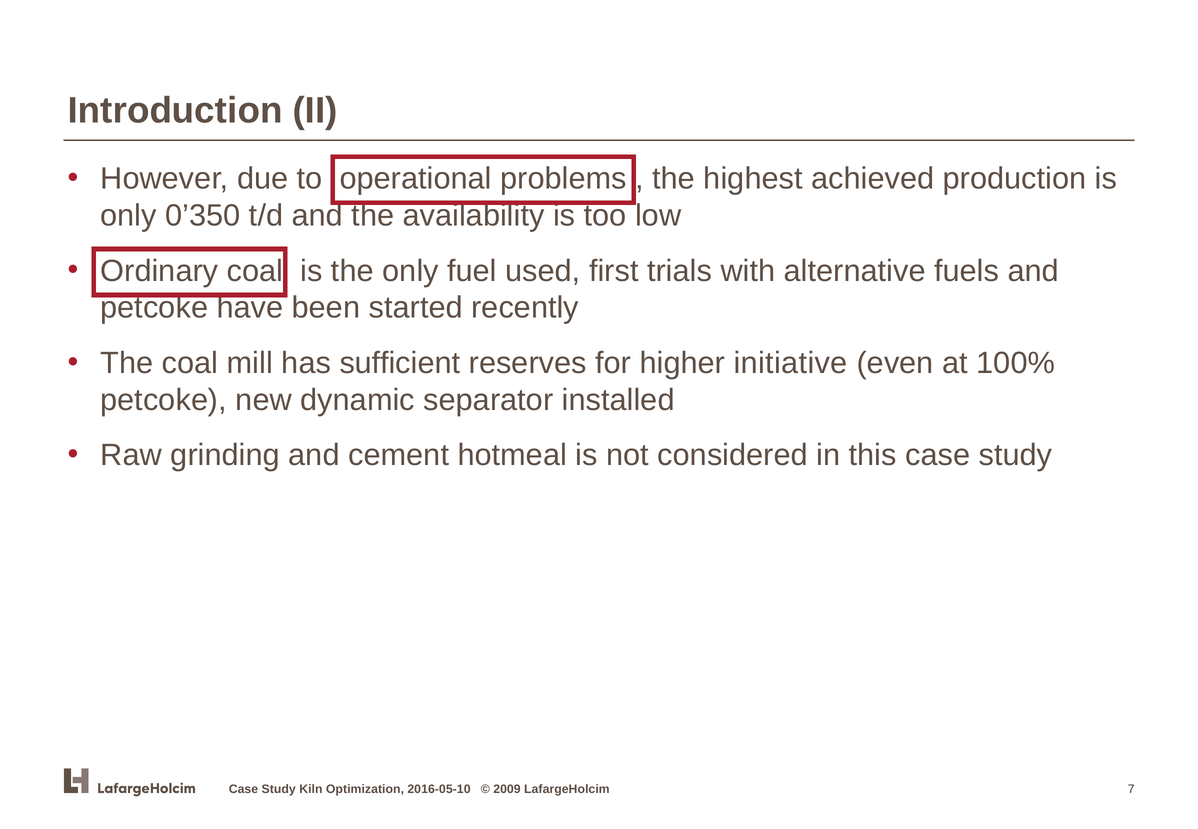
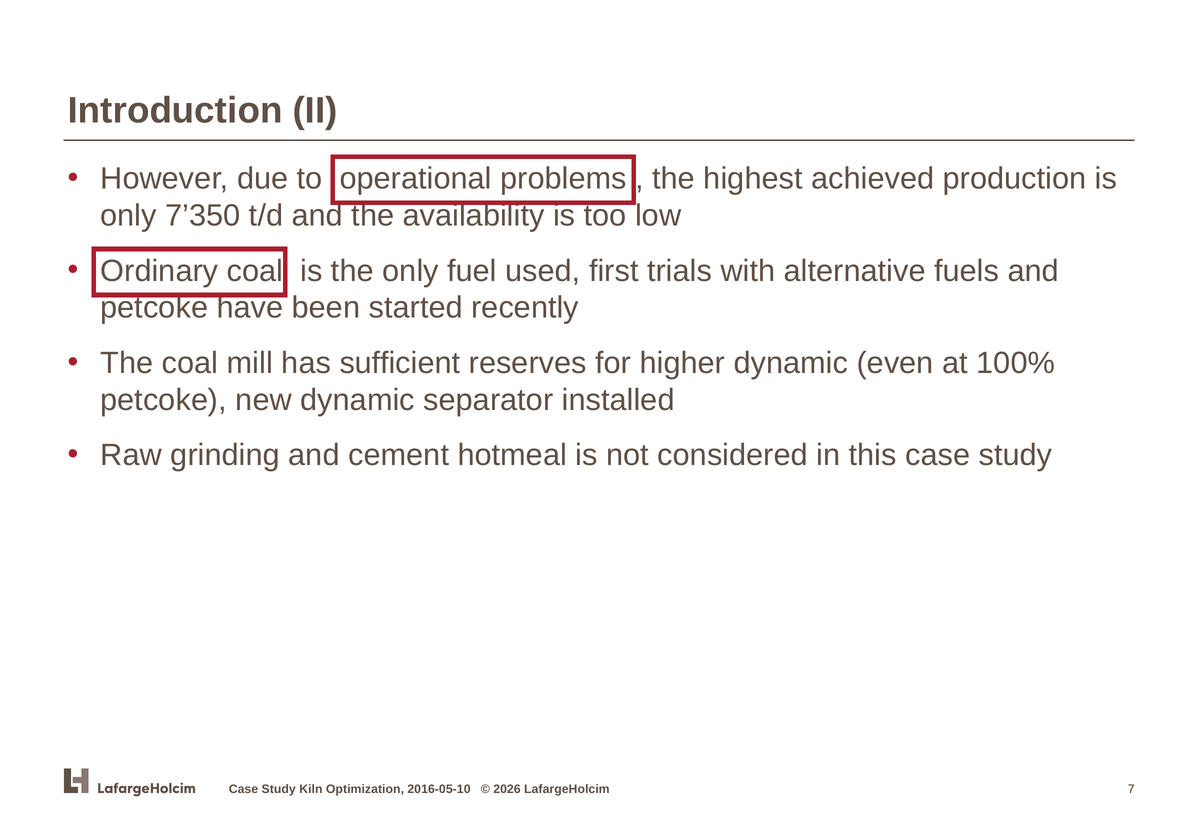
0’350: 0’350 -> 7’350 (203, 216)
higher initiative: initiative -> dynamic (791, 363)
2009: 2009 -> 2026 (507, 790)
